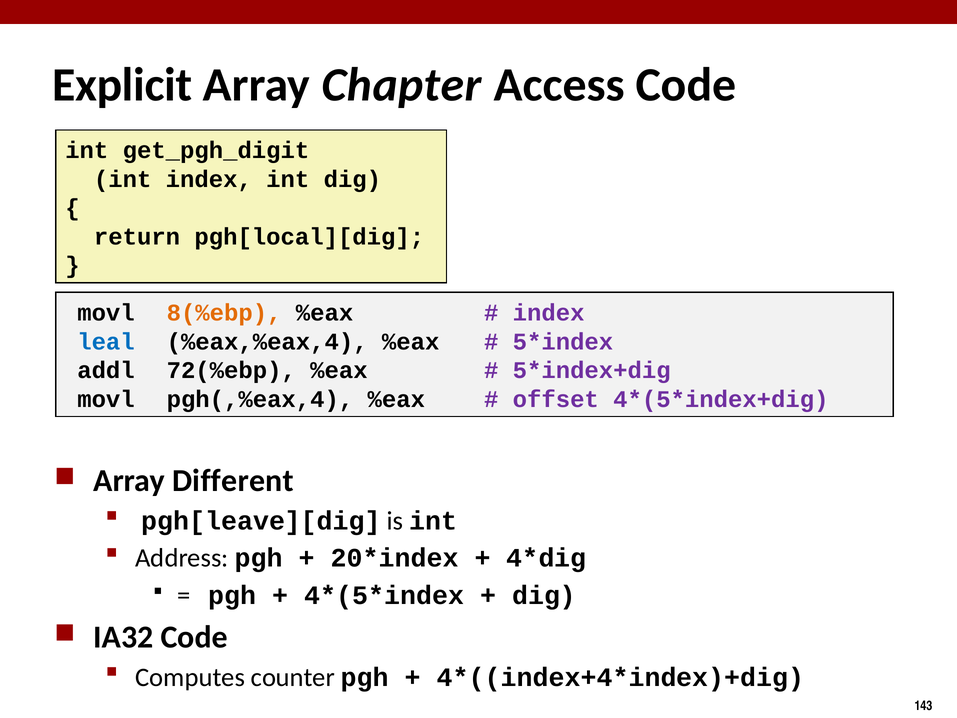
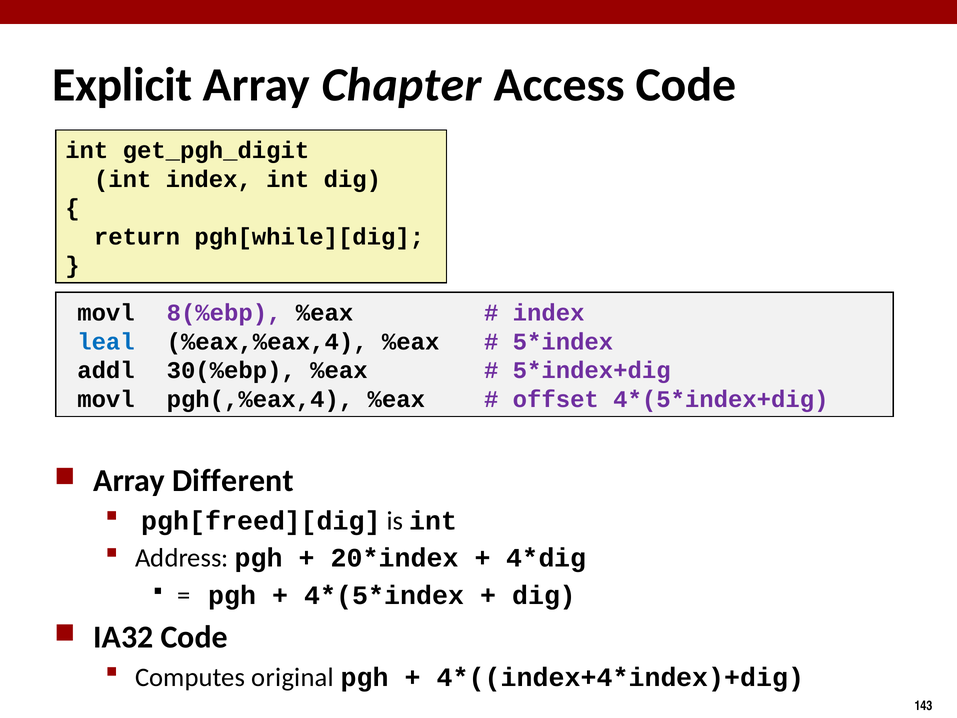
pgh[local][dig: pgh[local][dig -> pgh[while][dig (309, 237)
8(%ebp colour: orange -> purple (224, 313)
72(%ebp: 72(%ebp -> 30(%ebp (231, 370)
pgh[leave][dig: pgh[leave][dig -> pgh[freed][dig (261, 521)
counter: counter -> original (293, 677)
